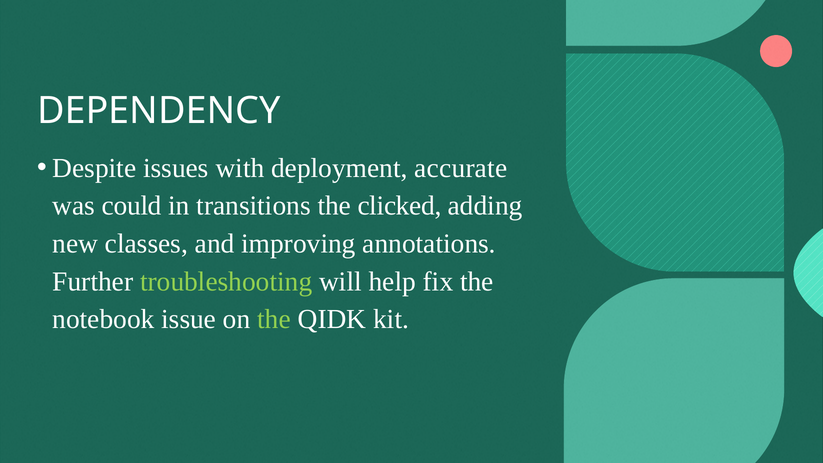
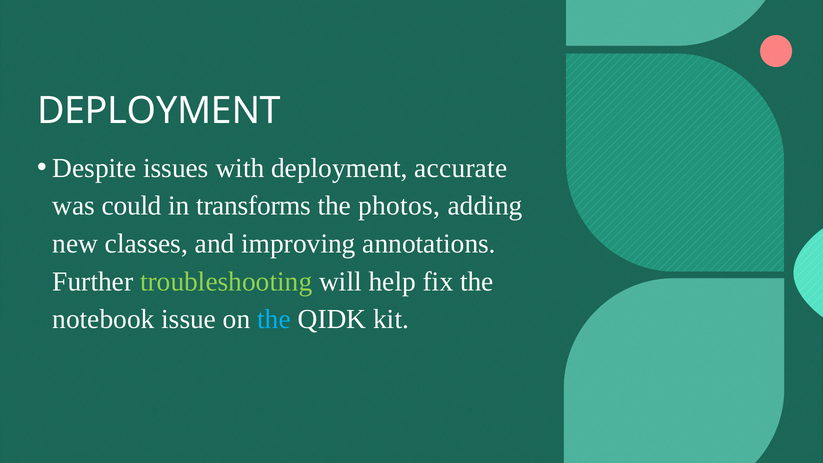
DEPENDENCY: DEPENDENCY -> DEPLOYMENT (159, 111)
transitions: transitions -> transforms (254, 206)
clicked: clicked -> photos (399, 206)
the colour: light green -> light blue (274, 319)
